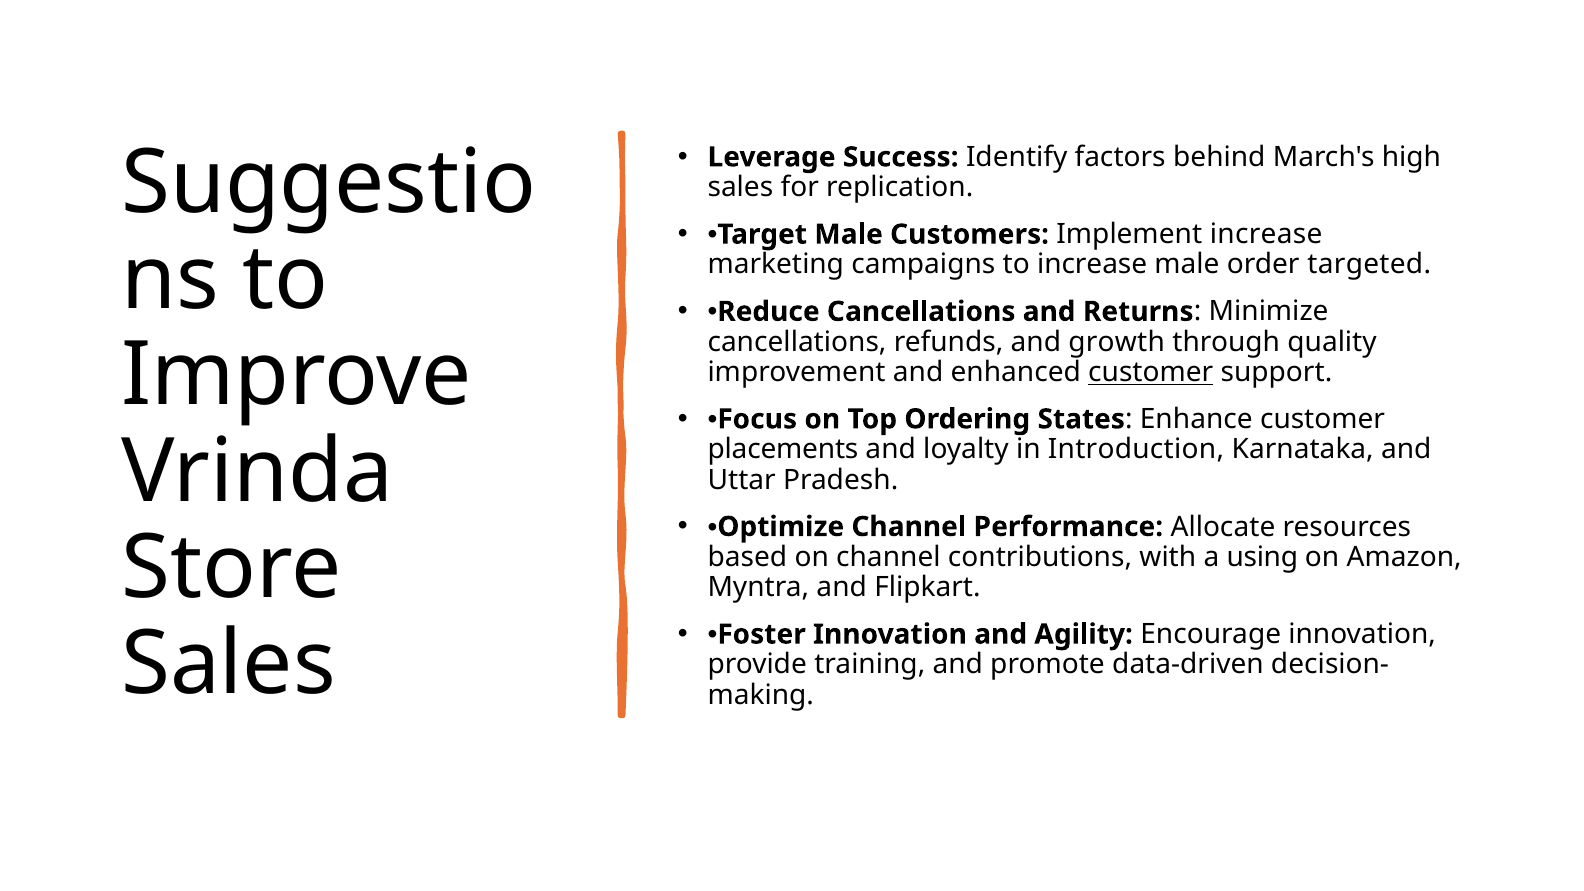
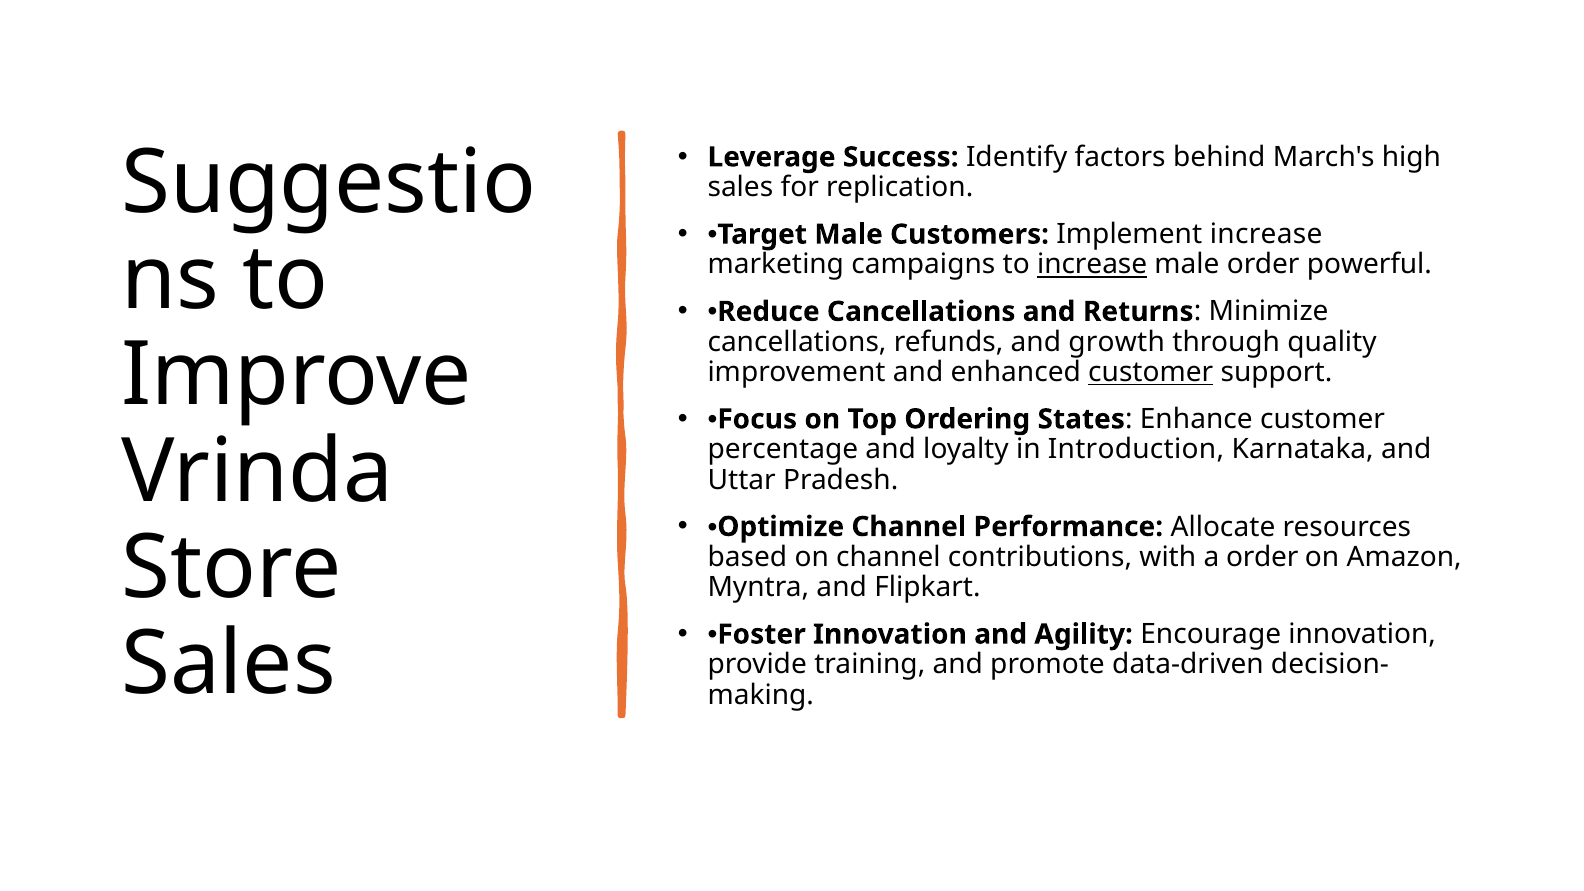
increase underline: none -> present (1092, 265)
targeted: targeted -> powerful (1369, 265)
placements: placements -> percentage (783, 450)
a using: using -> order (1262, 557)
